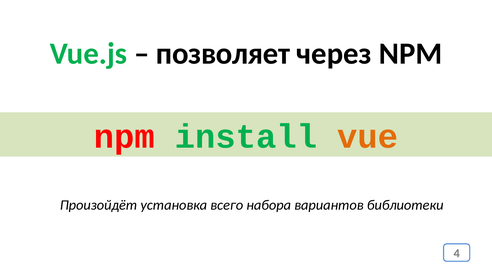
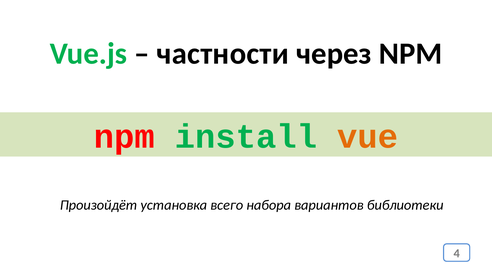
позволяет: позволяет -> частности (223, 54)
